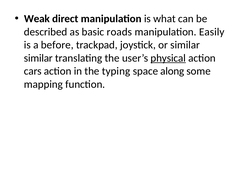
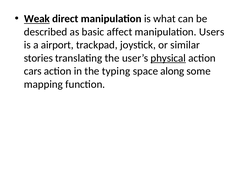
Weak underline: none -> present (37, 19)
roads: roads -> affect (119, 32)
Easily: Easily -> Users (212, 32)
before: before -> airport (57, 45)
similar: similar -> stories (38, 58)
